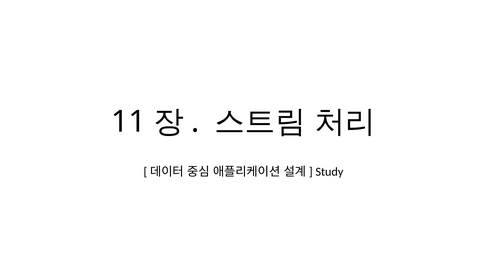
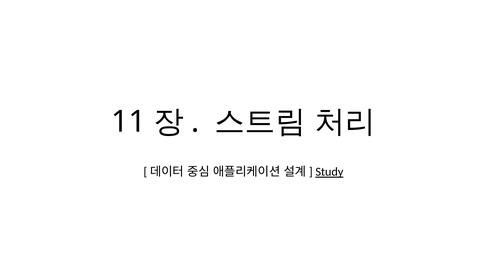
Study underline: none -> present (329, 172)
